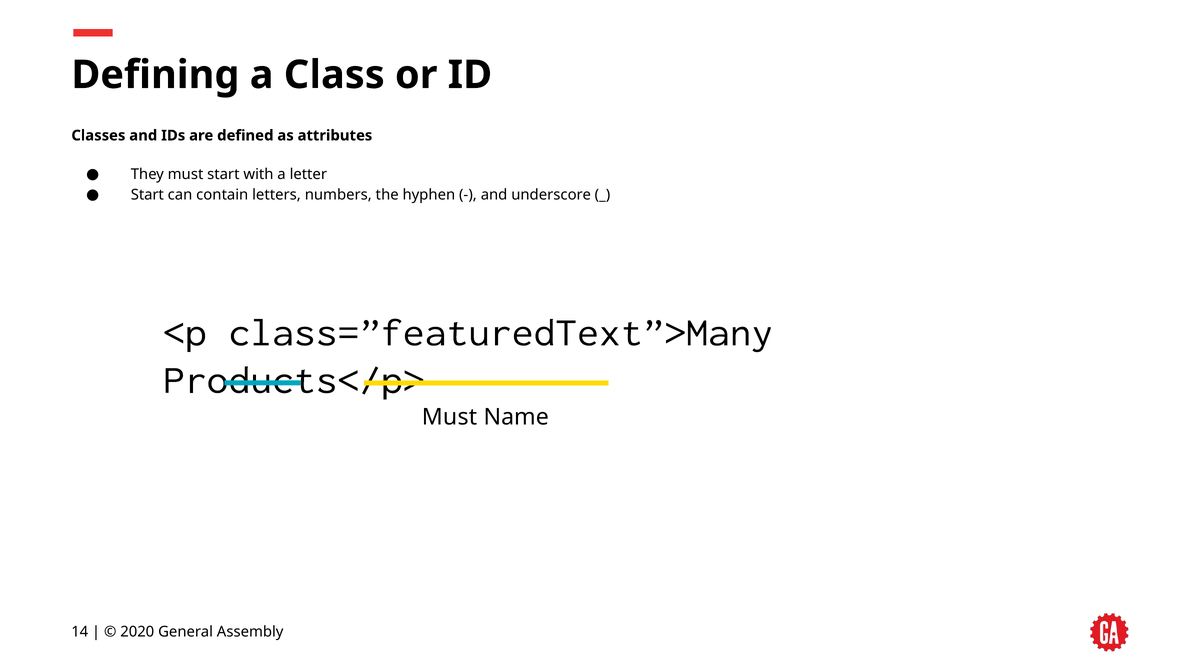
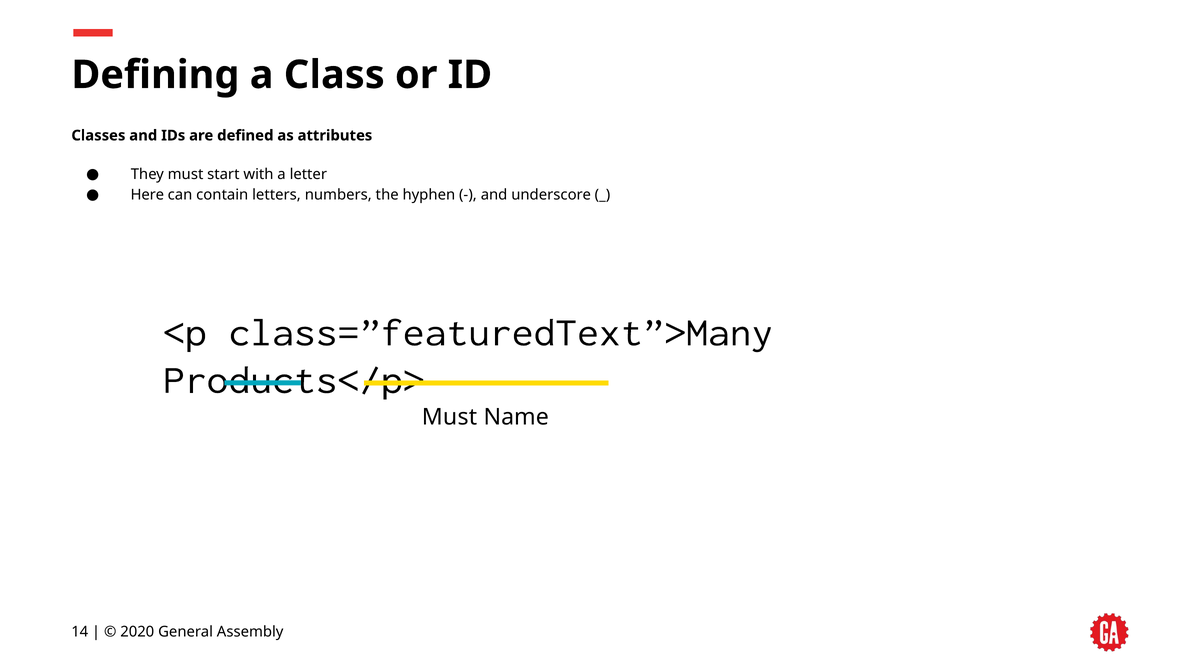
Start: Start -> Here (147, 195)
